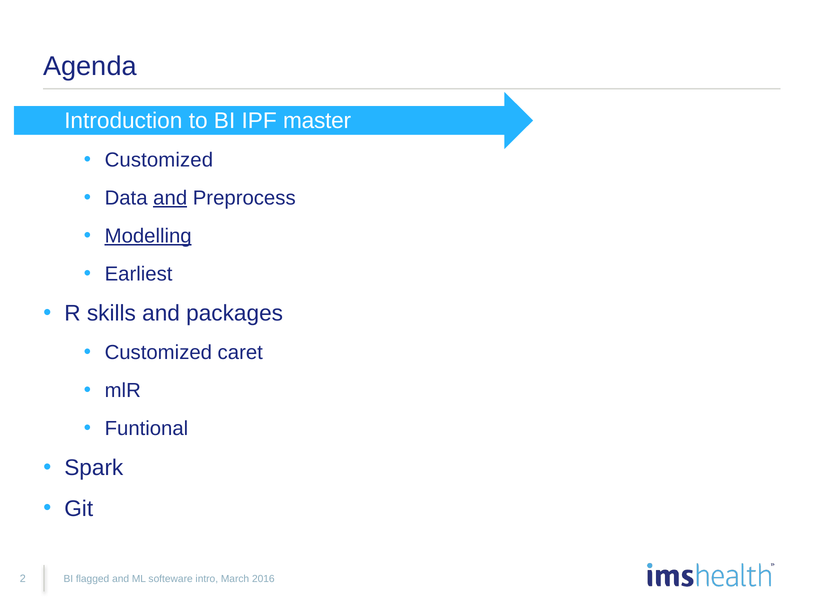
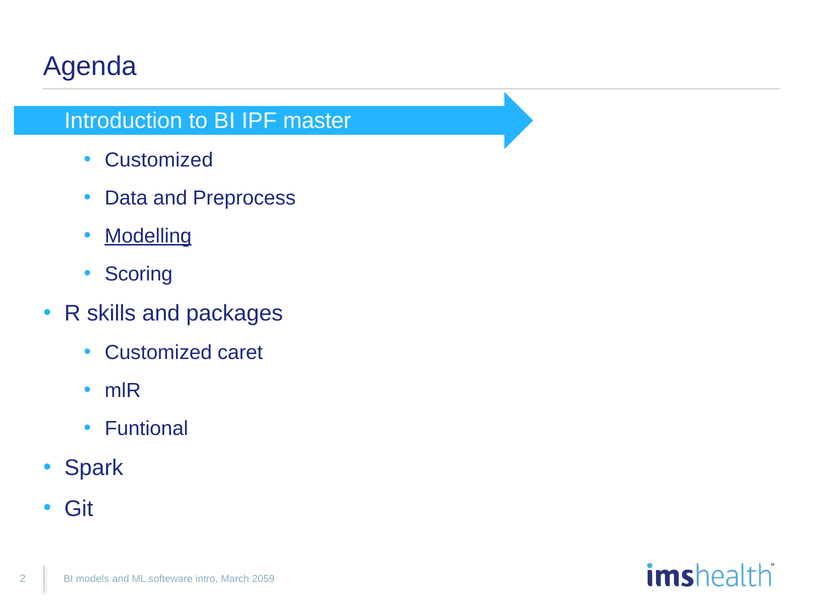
and underline: present -> none (170, 198)
Earliest: Earliest -> Scoring (139, 274)
flagged: flagged -> models (93, 579)
2016: 2016 -> 2059 (263, 579)
